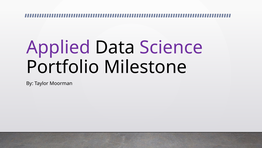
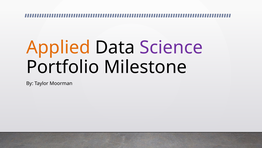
Applied colour: purple -> orange (58, 47)
